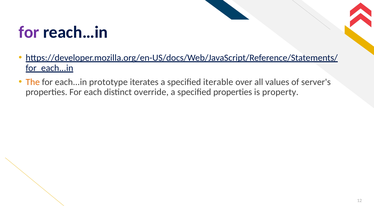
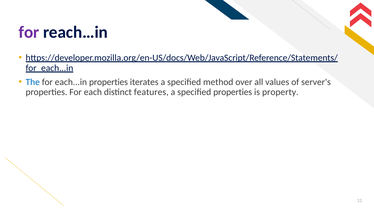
The colour: orange -> blue (33, 82)
each...in prototype: prototype -> properties (108, 82)
iterable: iterable -> method (218, 82)
override: override -> features (151, 92)
